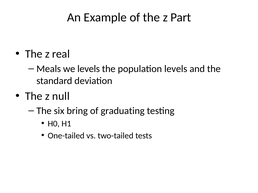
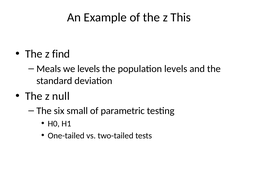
Part: Part -> This (181, 17)
real: real -> find (61, 54)
bring: bring -> small (77, 111)
graduating: graduating -> parametric (123, 111)
